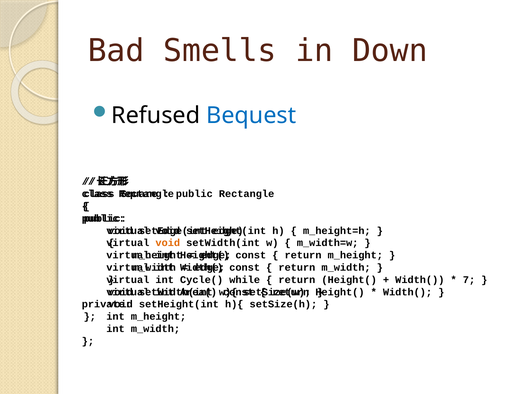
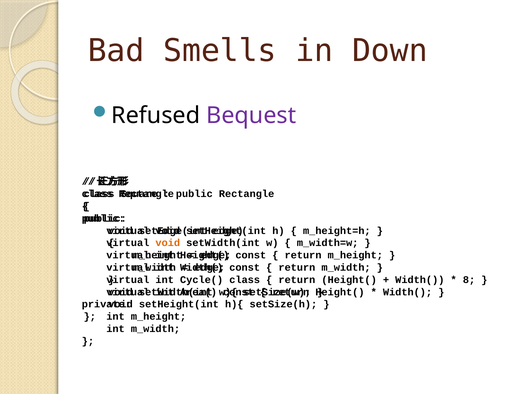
Bequest colour: blue -> purple (251, 116)
Cycle( while: while -> class (245, 280)
7: 7 -> 8 (469, 280)
